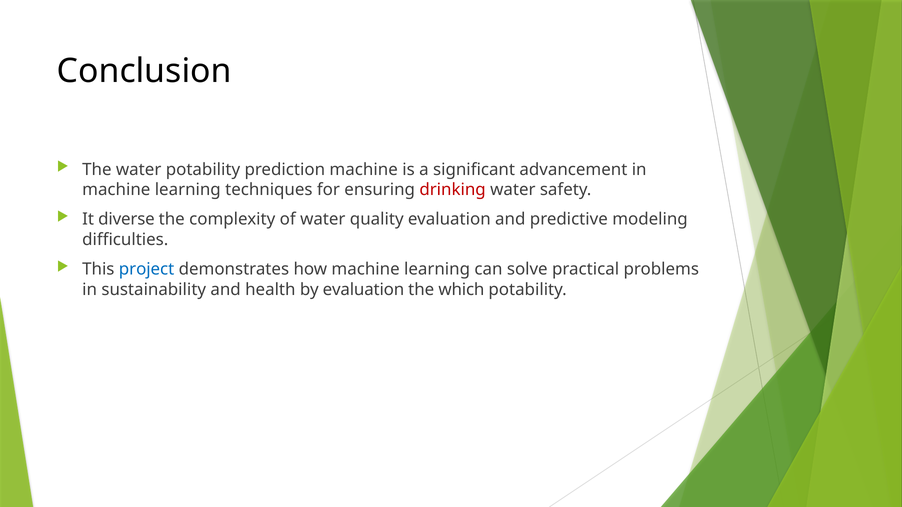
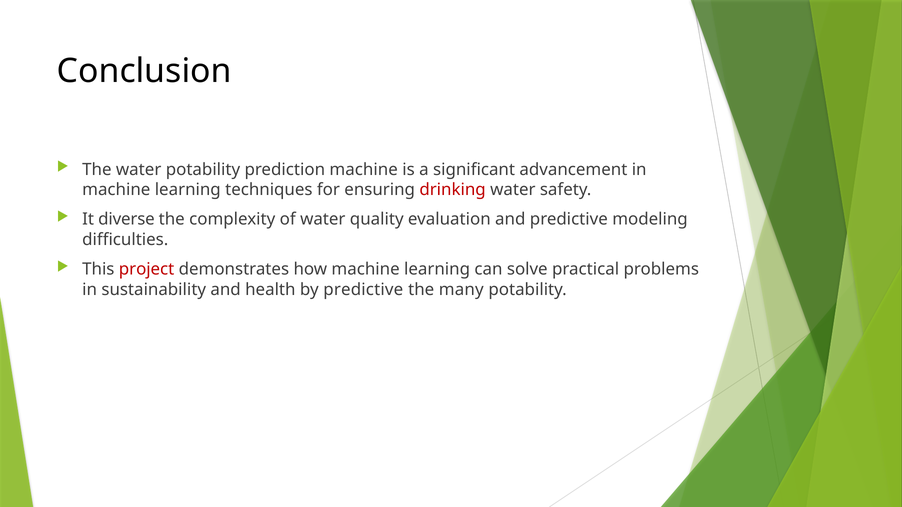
project colour: blue -> red (147, 270)
by evaluation: evaluation -> predictive (363, 290)
which: which -> many (461, 290)
